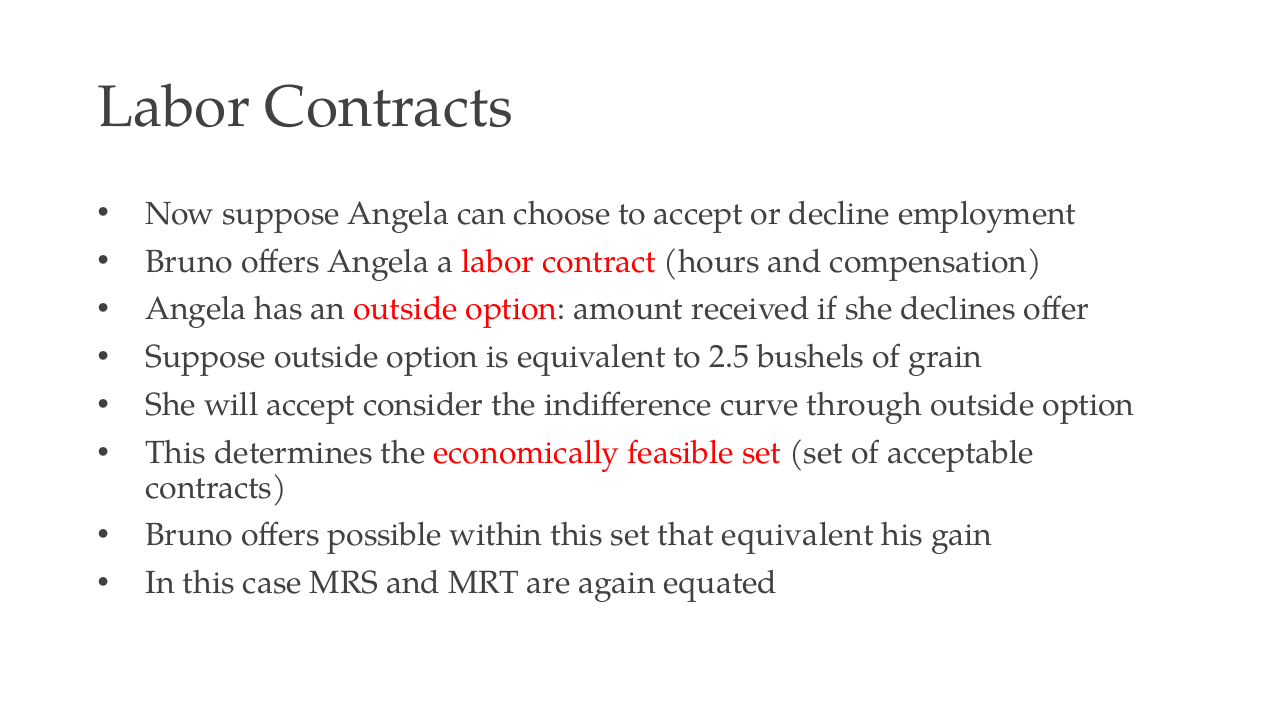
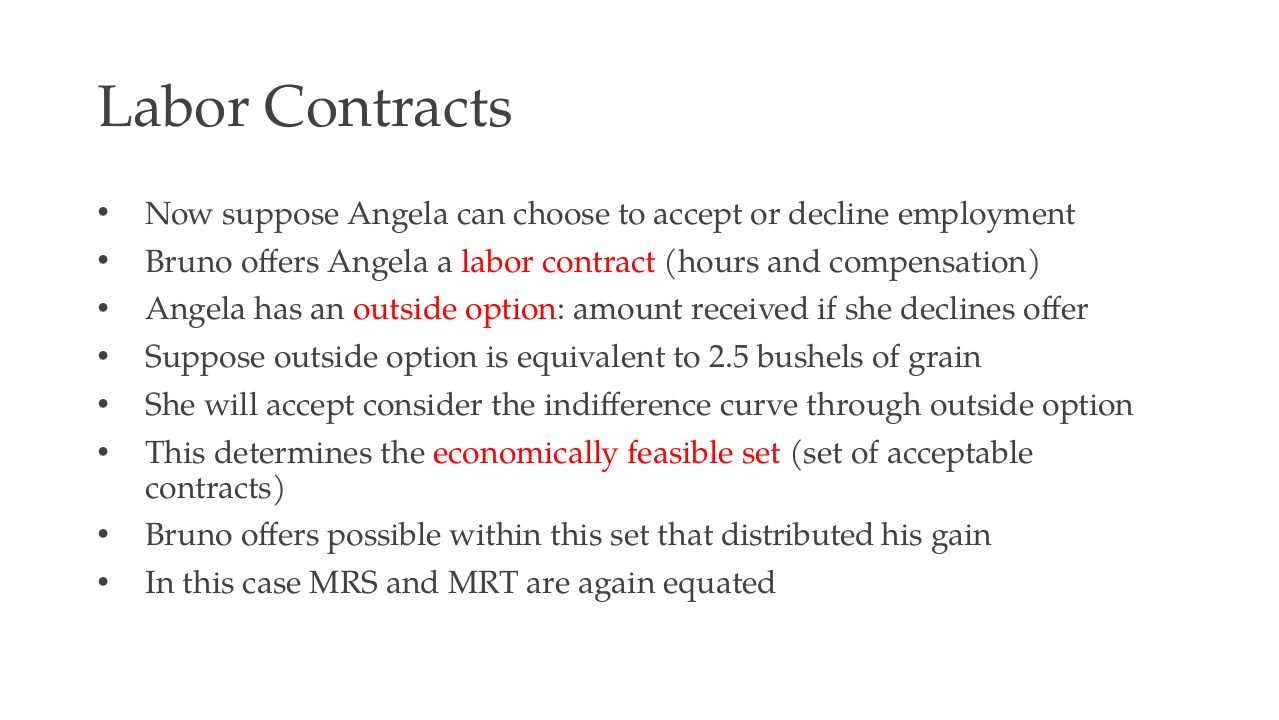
that equivalent: equivalent -> distributed (798, 535)
